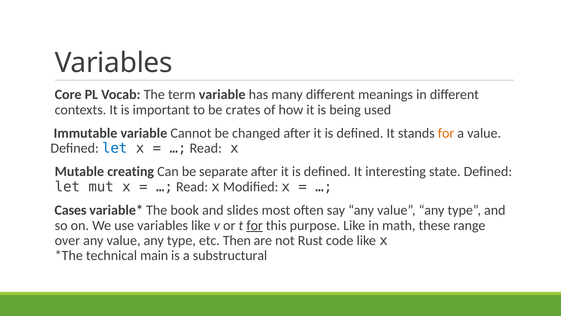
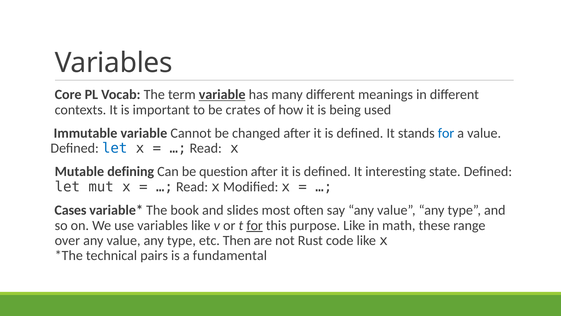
variable underline: none -> present (222, 95)
for colour: orange -> blue (446, 133)
creating: creating -> defining (131, 171)
separate: separate -> question (224, 171)
main: main -> pairs (154, 255)
substructural: substructural -> fundamental (230, 255)
